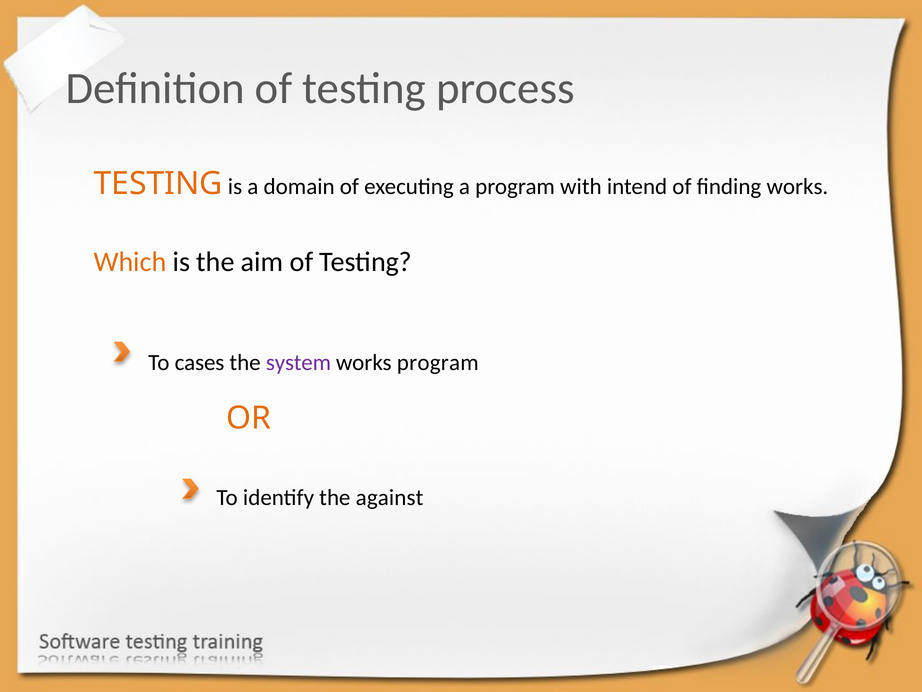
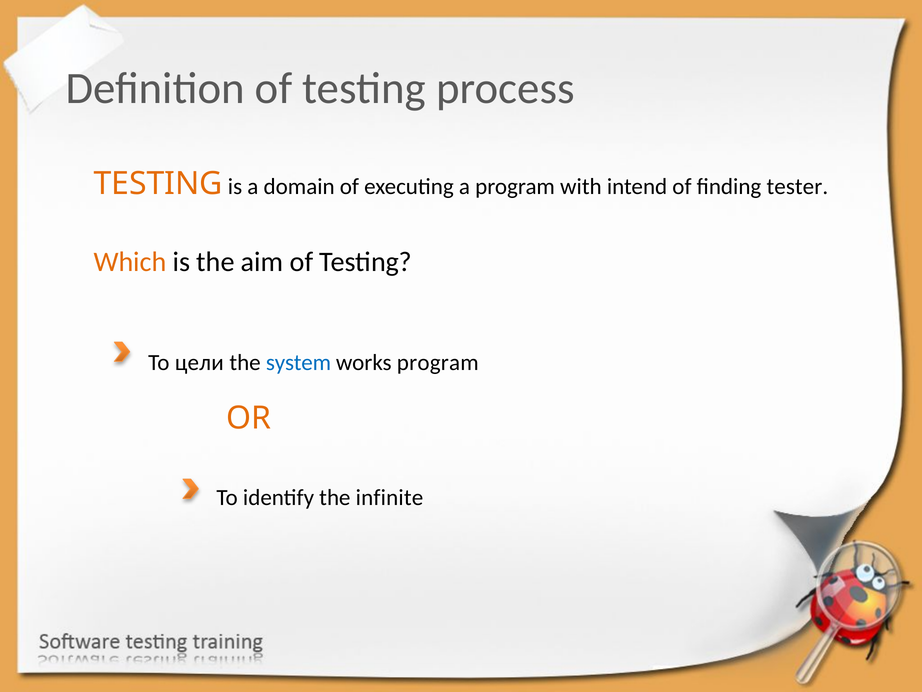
finding works: works -> tester (797, 186)
cases: cases -> цели (199, 363)
system colour: purple -> blue (298, 363)
against: against -> infinite (390, 497)
